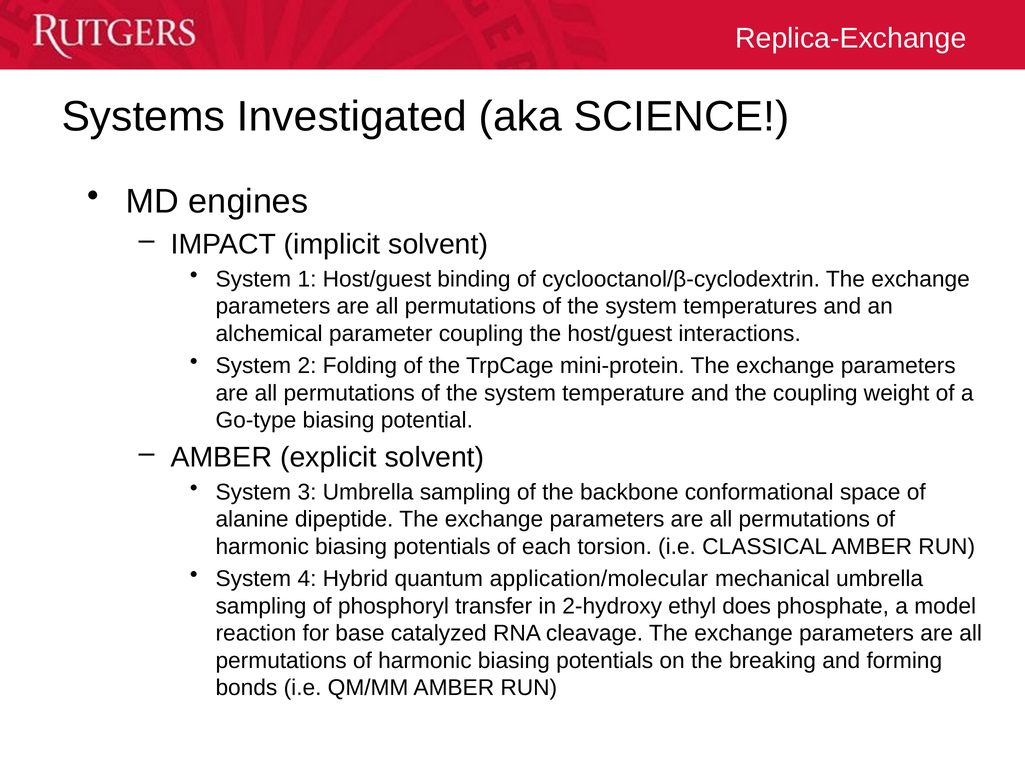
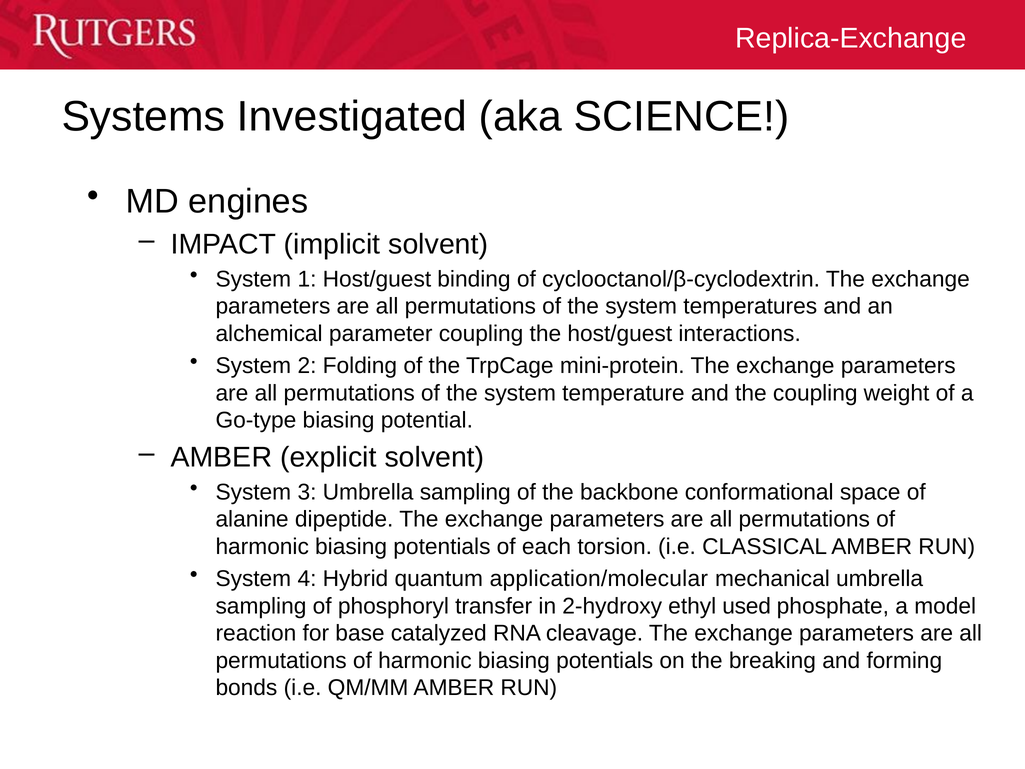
does: does -> used (747, 606)
